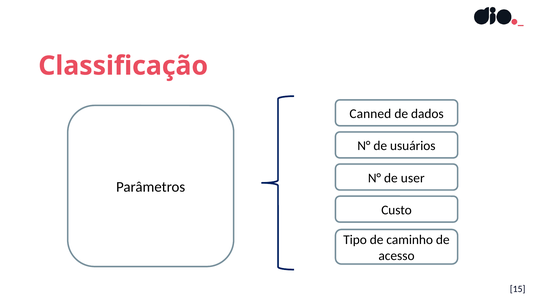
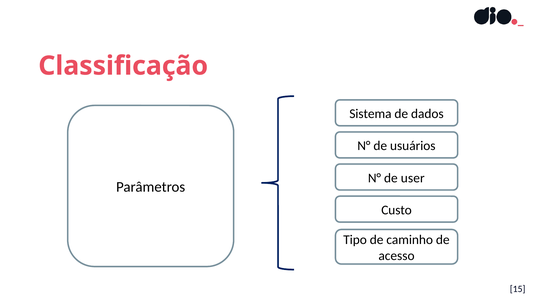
Canned: Canned -> Sistema (370, 114)
